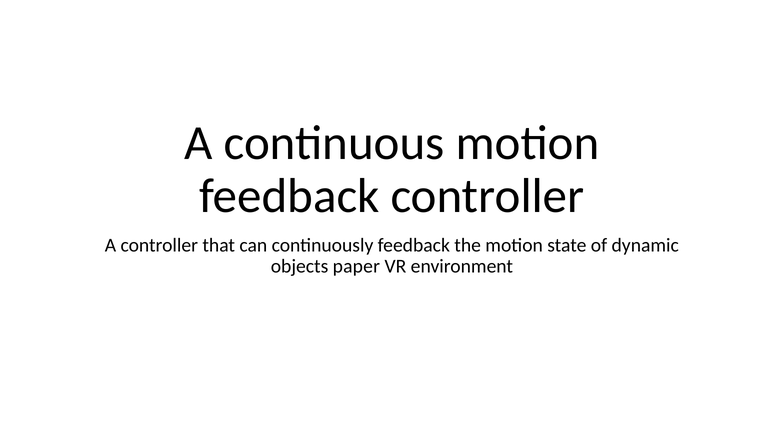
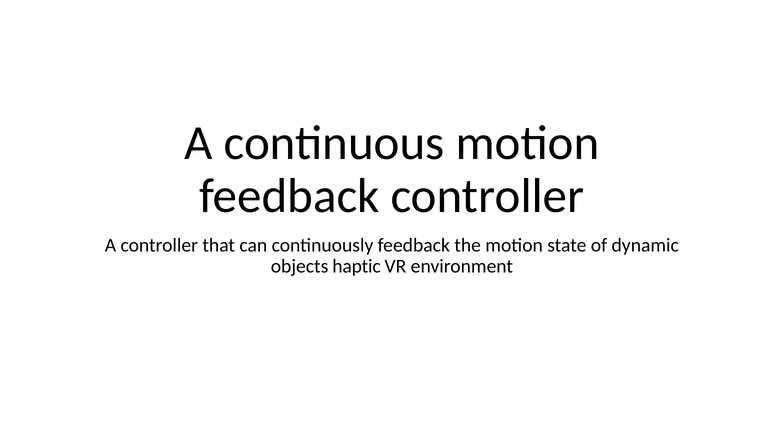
paper: paper -> haptic (357, 266)
